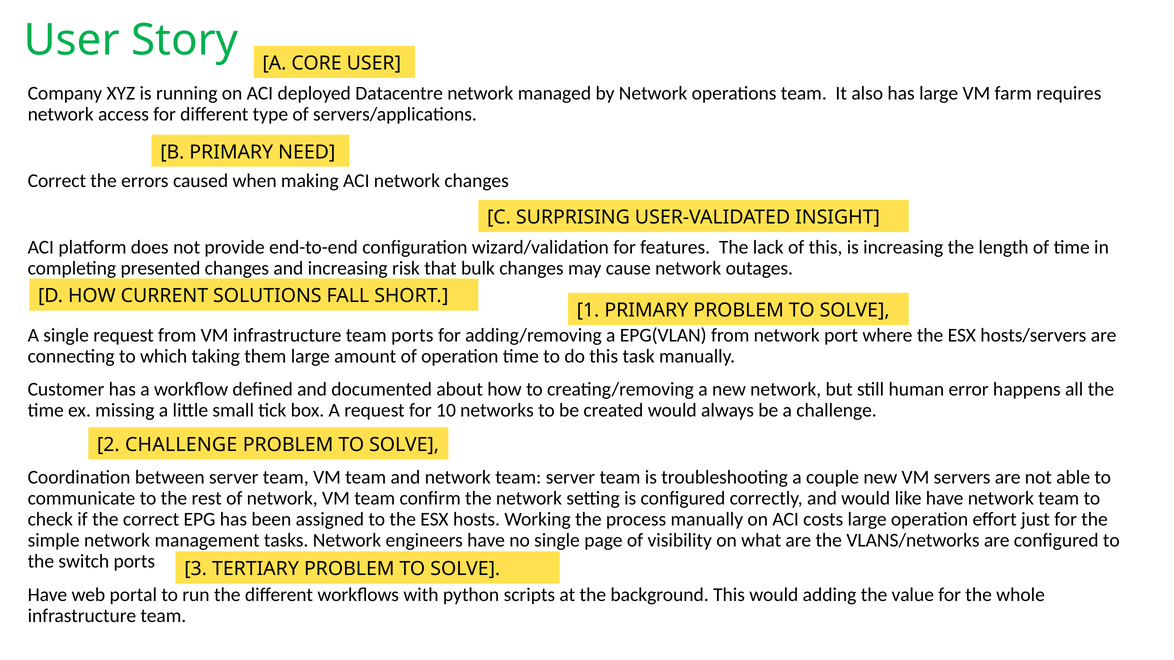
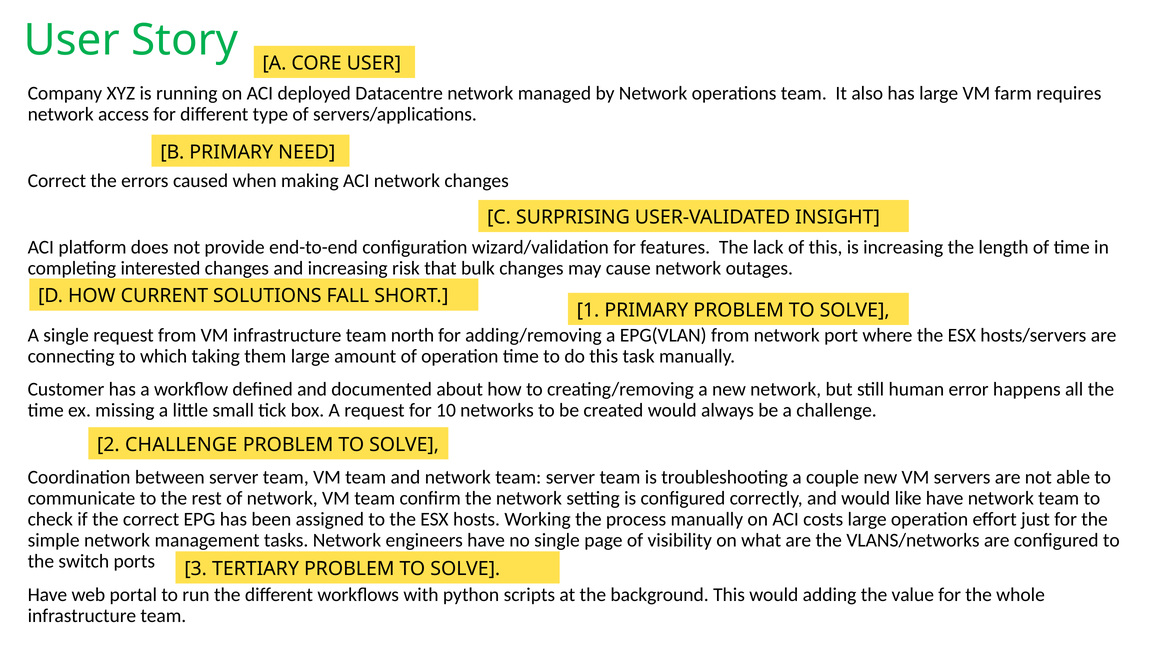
presented: presented -> interested (161, 269)
team ports: ports -> north (412, 335)
